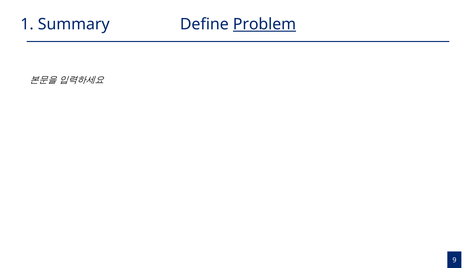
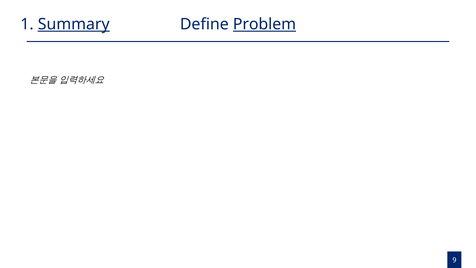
Summary underline: none -> present (74, 24)
